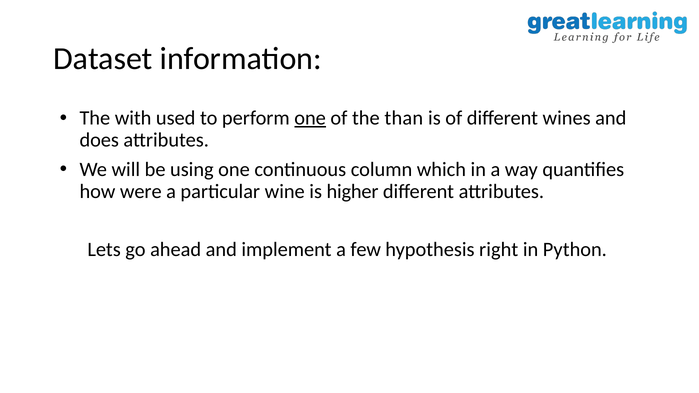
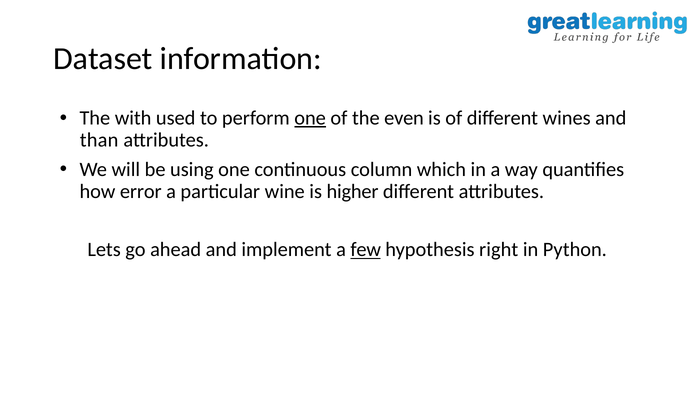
than: than -> even (404, 118)
does: does -> than (99, 140)
were: were -> error (141, 191)
few underline: none -> present (366, 250)
